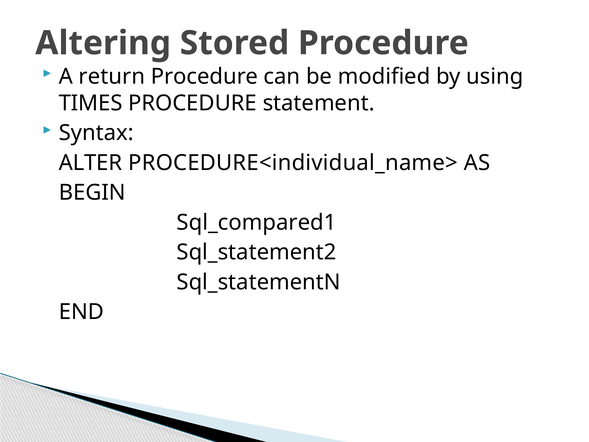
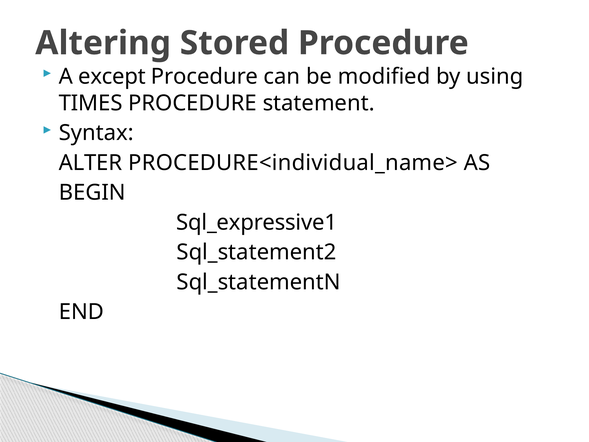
return: return -> except (112, 77)
Sql_compared1: Sql_compared1 -> Sql_expressive1 (257, 222)
